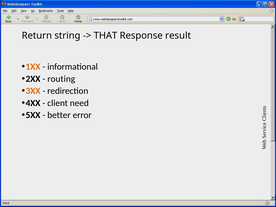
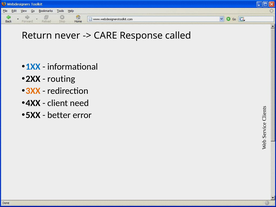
string: string -> never (67, 36)
THAT: THAT -> CARE (105, 36)
result: result -> called (178, 36)
1XX colour: orange -> blue (33, 67)
